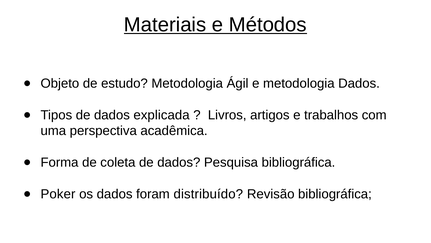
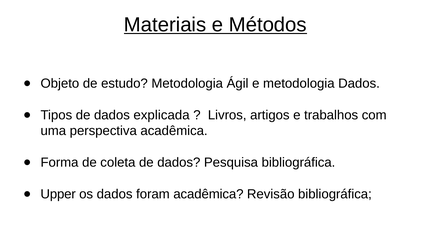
Poker: Poker -> Upper (58, 194)
foram distribuído: distribuído -> acadêmica (208, 194)
